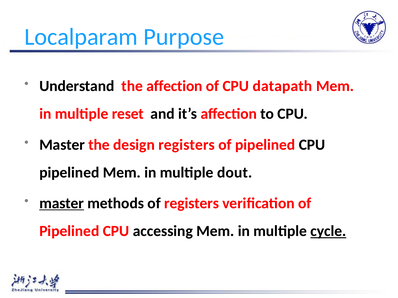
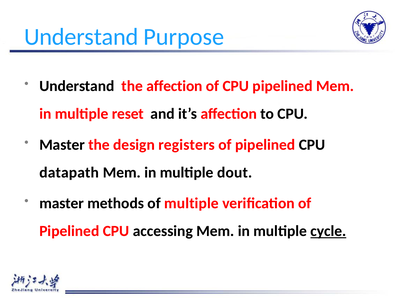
Localparam: Localparam -> Understand (81, 37)
CPU datapath: datapath -> pipelined (283, 86)
pipelined: pipelined -> datapath (69, 173)
master underline: present -> none (62, 204)
of registers: registers -> multiple (191, 204)
